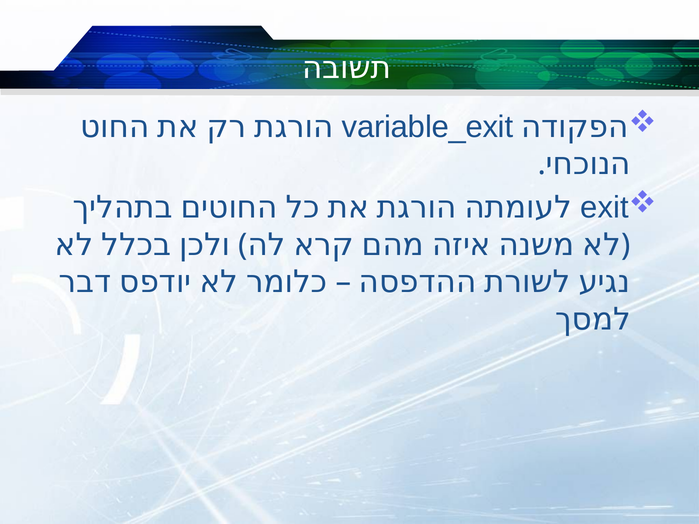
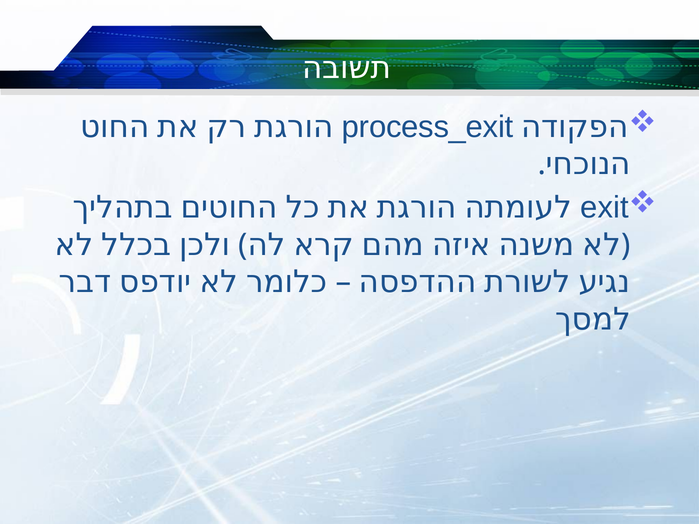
variable_exit: variable_exit -> process_exit (428, 127)
